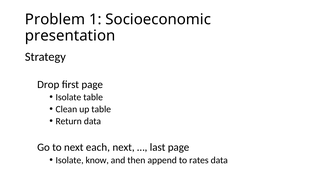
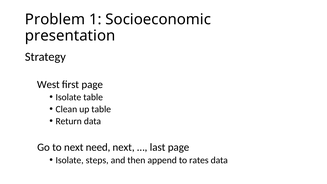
Drop: Drop -> West (48, 84)
each: each -> need (98, 147)
know: know -> steps (97, 160)
